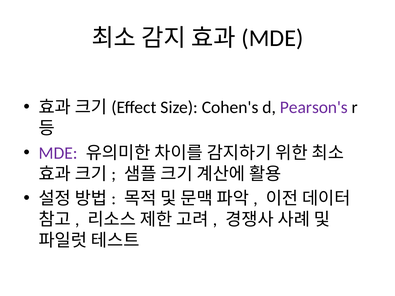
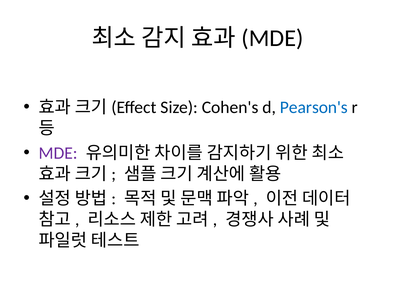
Pearson's colour: purple -> blue (314, 107)
